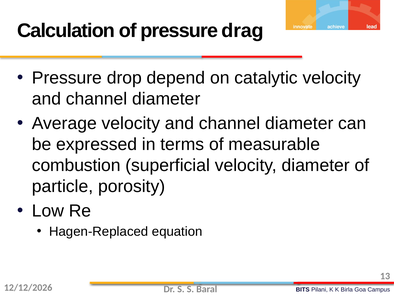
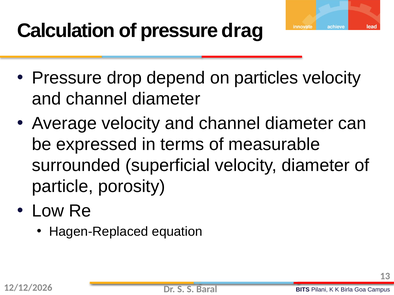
catalytic: catalytic -> particles (266, 78)
combustion: combustion -> surrounded (76, 166)
